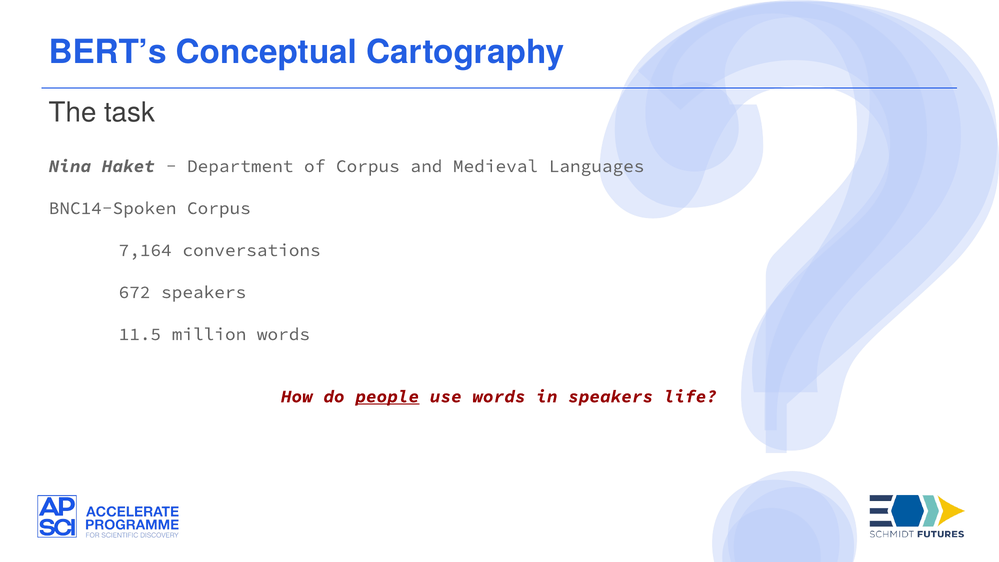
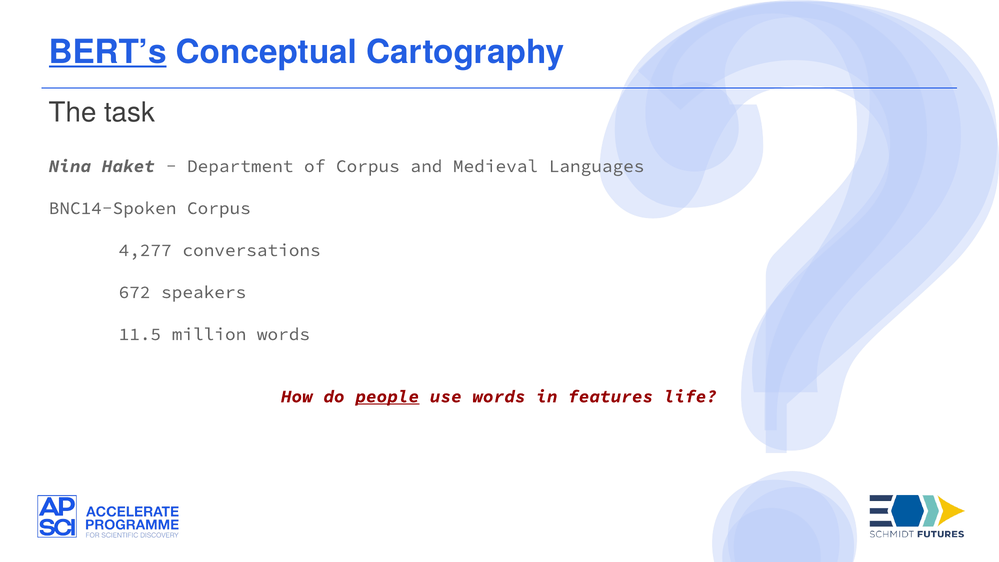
BERT’s underline: none -> present (108, 52)
7,164: 7,164 -> 4,277 (145, 250)
in speakers: speakers -> features (611, 396)
